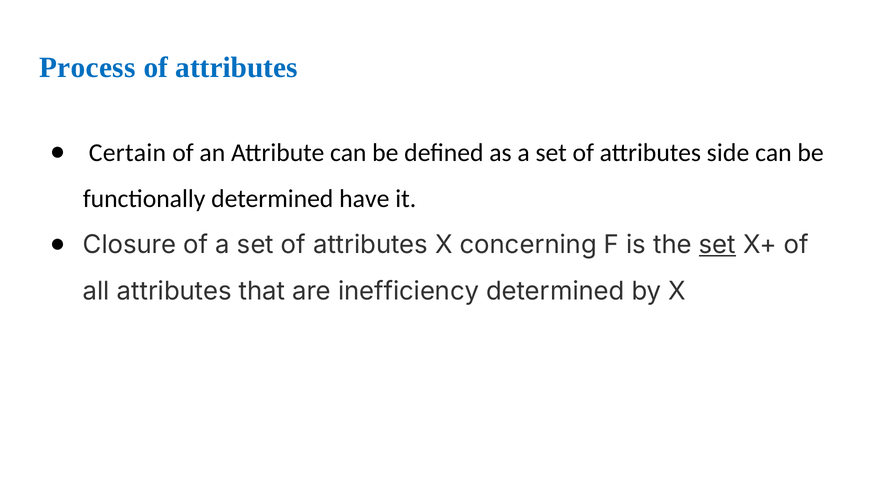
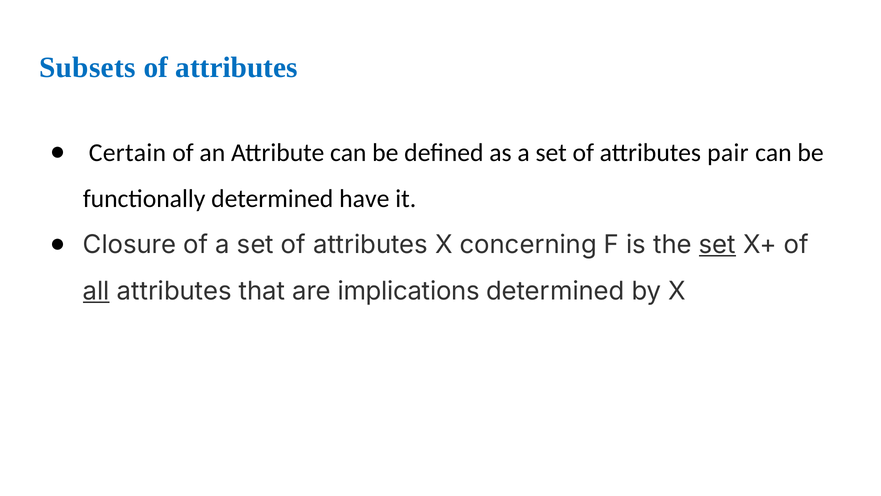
Process: Process -> Subsets (87, 67)
side: side -> pair (728, 152)
all underline: none -> present (96, 291)
inefficiency: inefficiency -> implications (409, 291)
